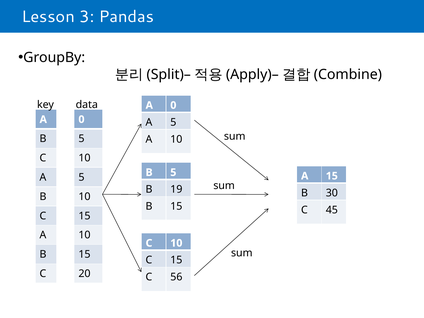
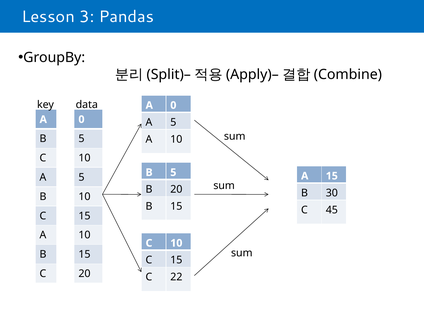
B 19: 19 -> 20 (176, 189)
56: 56 -> 22 (176, 277)
